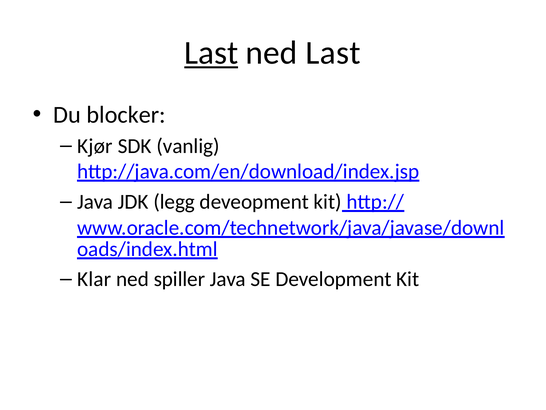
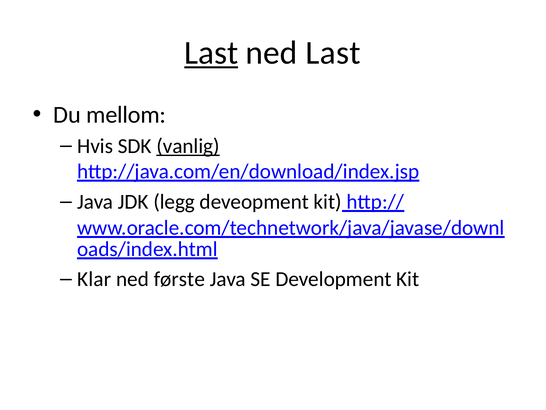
blocker: blocker -> mellom (126, 115)
Kjør: Kjør -> Hvis (95, 146)
vanlig underline: none -> present (188, 146)
spiller: spiller -> første (179, 279)
